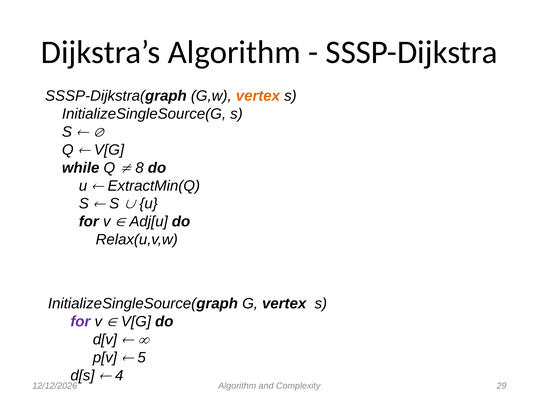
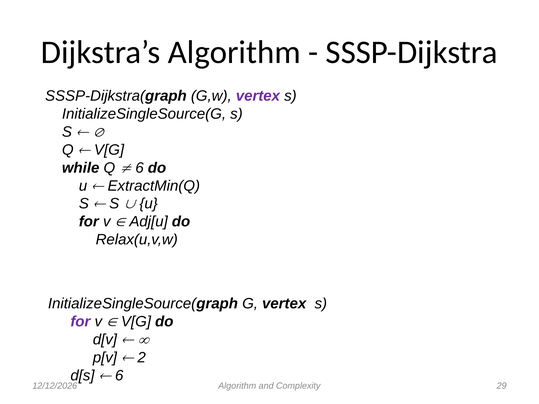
vertex colour: orange -> purple (258, 96)
8: 8 -> 6 (140, 168)
5: 5 -> 2 (142, 358)
4: 4 -> 6 (119, 376)
